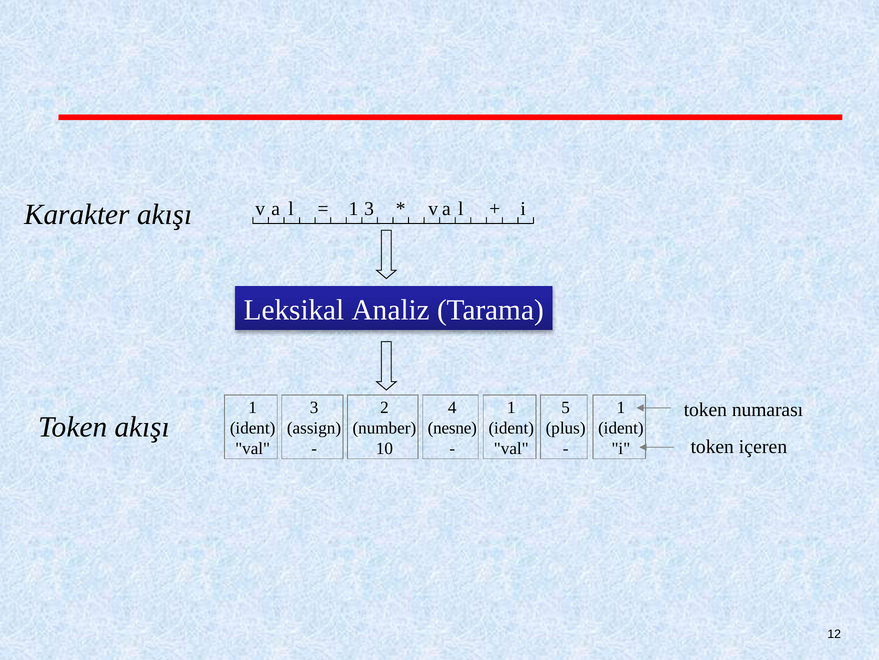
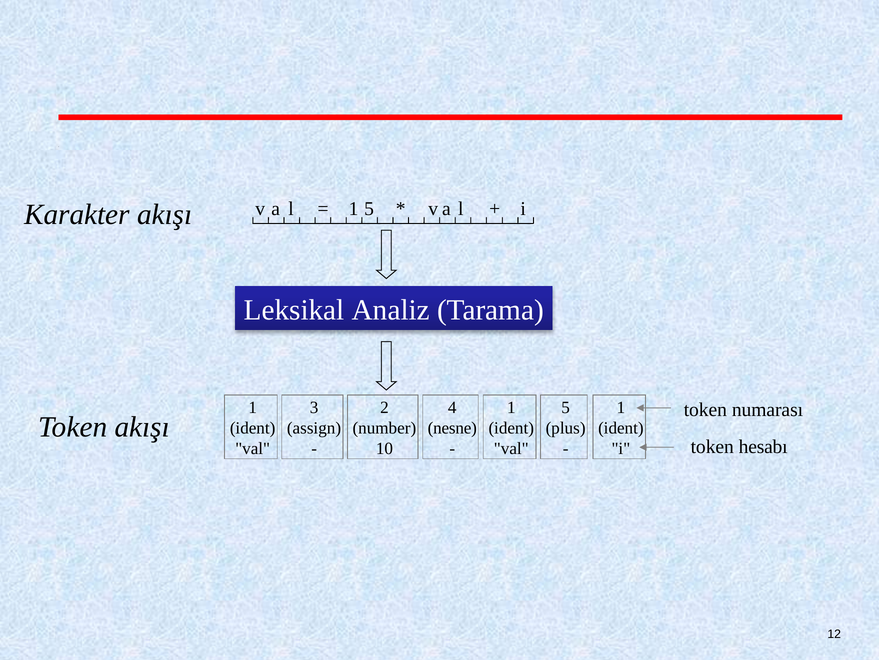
3: 3 -> 5 (369, 209)
içeren: içeren -> hesabı (763, 446)
